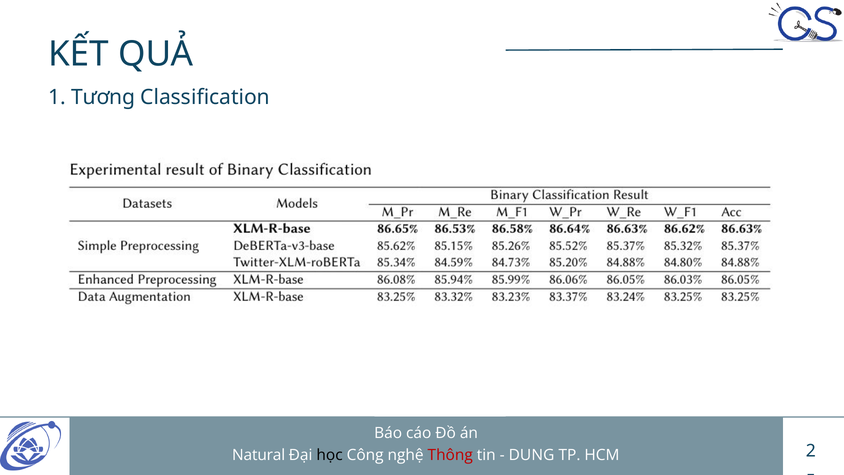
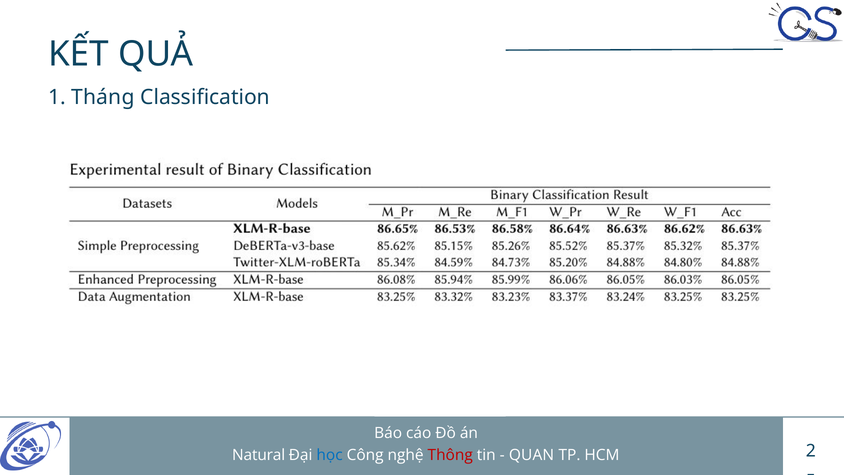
Tương: Tương -> Tháng (103, 97)
học colour: black -> blue (330, 455)
DUNG: DUNG -> QUAN (532, 455)
